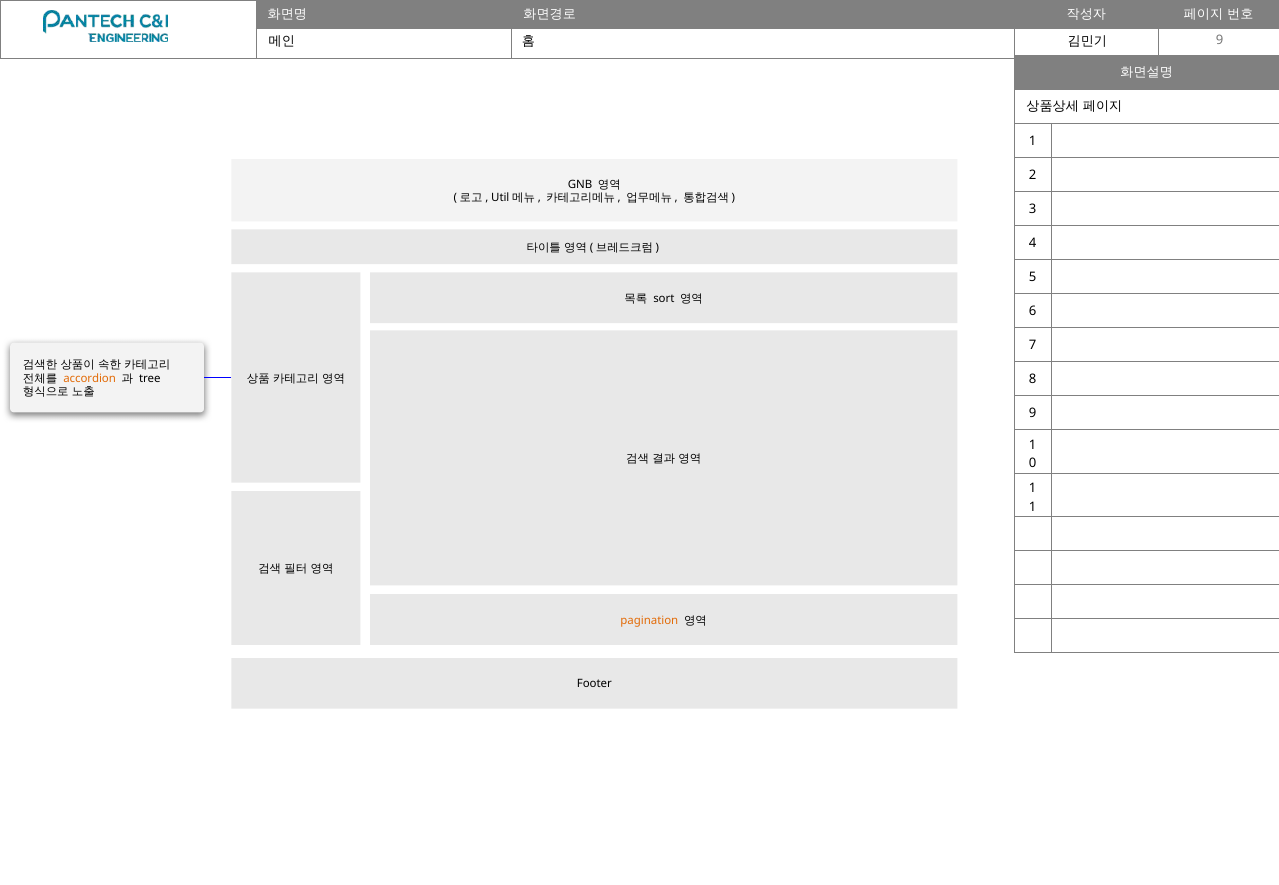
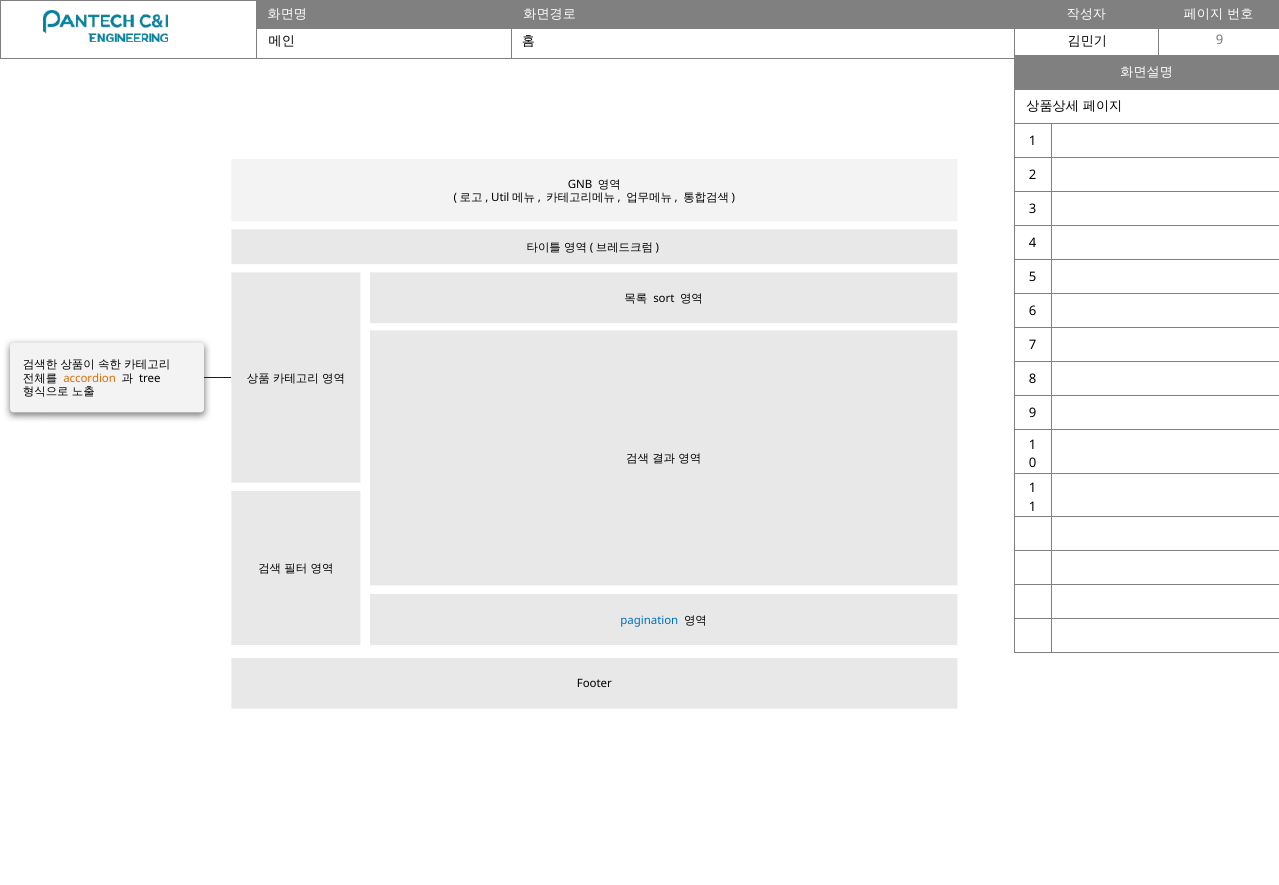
pagination colour: orange -> blue (649, 621)
